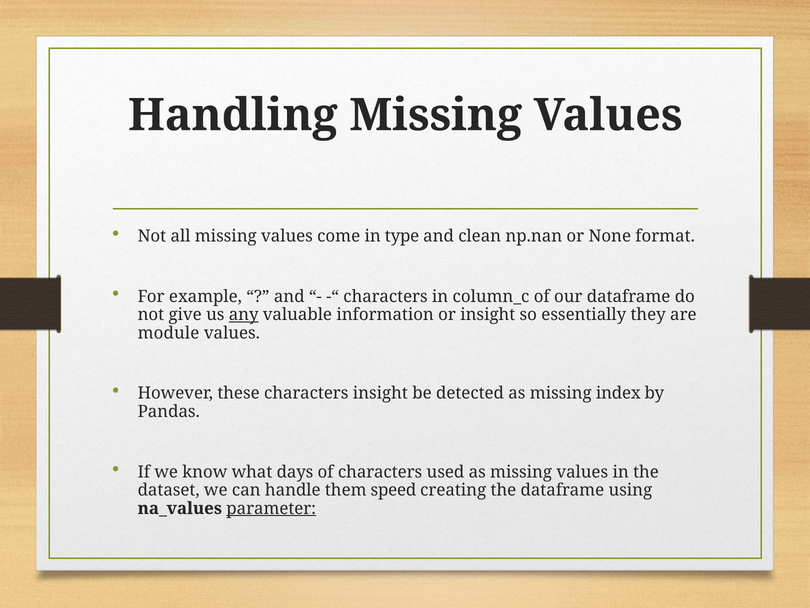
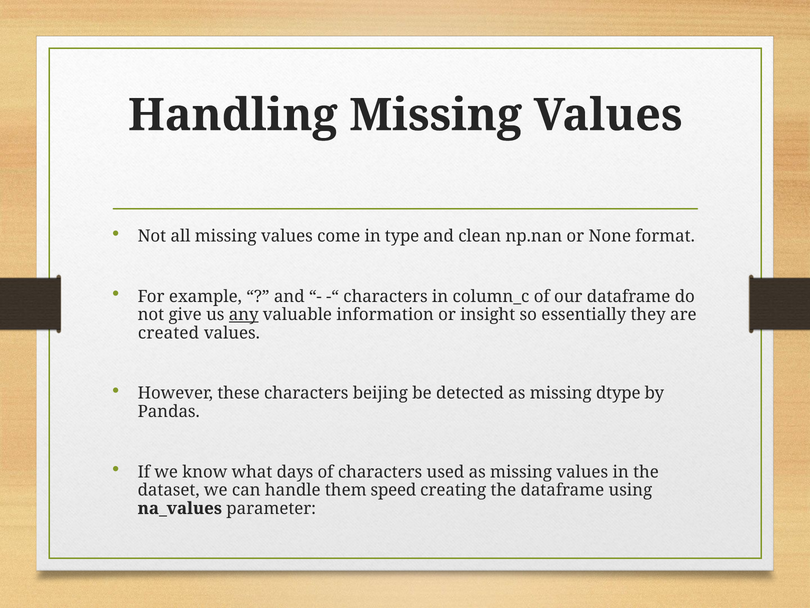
module: module -> created (168, 333)
characters insight: insight -> beijing (380, 393)
index: index -> dtype (618, 393)
parameter underline: present -> none (271, 508)
